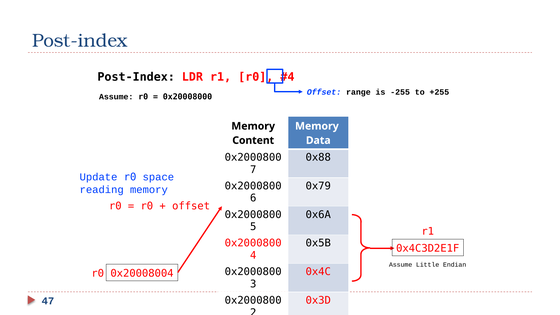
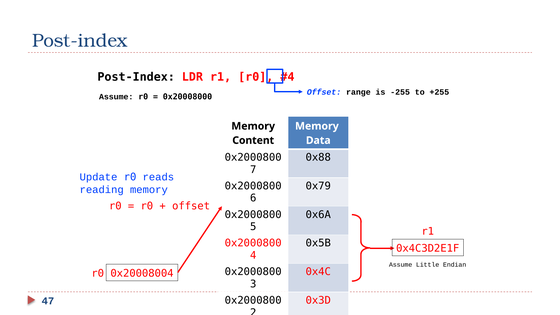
space: space -> reads (158, 177)
